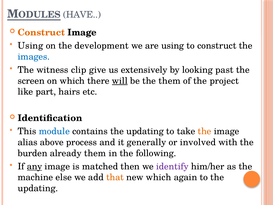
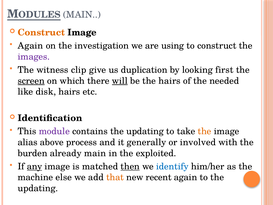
HAVE: HAVE -> MAIN (82, 15)
Using: Using -> Again (30, 46)
development: development -> investigation (102, 46)
images colour: blue -> purple (34, 57)
extensively: extensively -> duplication (144, 70)
past: past -> first (224, 70)
screen underline: none -> present (31, 81)
the them: them -> hairs (170, 81)
project: project -> needed (224, 81)
part: part -> disk (46, 92)
module colour: blue -> purple (54, 131)
already them: them -> main (95, 153)
following: following -> exploited (156, 153)
then underline: none -> present (130, 166)
identify colour: purple -> blue (172, 166)
new which: which -> recent (159, 177)
